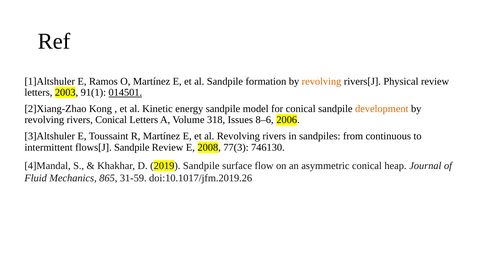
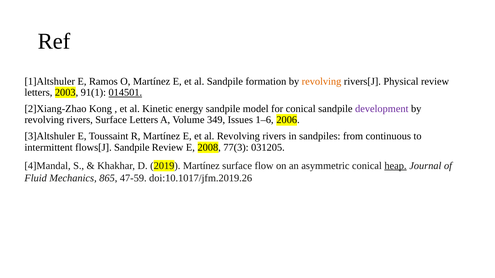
development colour: orange -> purple (382, 109)
rivers Conical: Conical -> Surface (111, 120)
318: 318 -> 349 (216, 120)
8–6: 8–6 -> 1–6 (265, 120)
746130: 746130 -> 031205 (268, 148)
2019 Sandpile: Sandpile -> Martínez (201, 166)
heap underline: none -> present (395, 166)
31-59: 31-59 -> 47-59 (133, 178)
